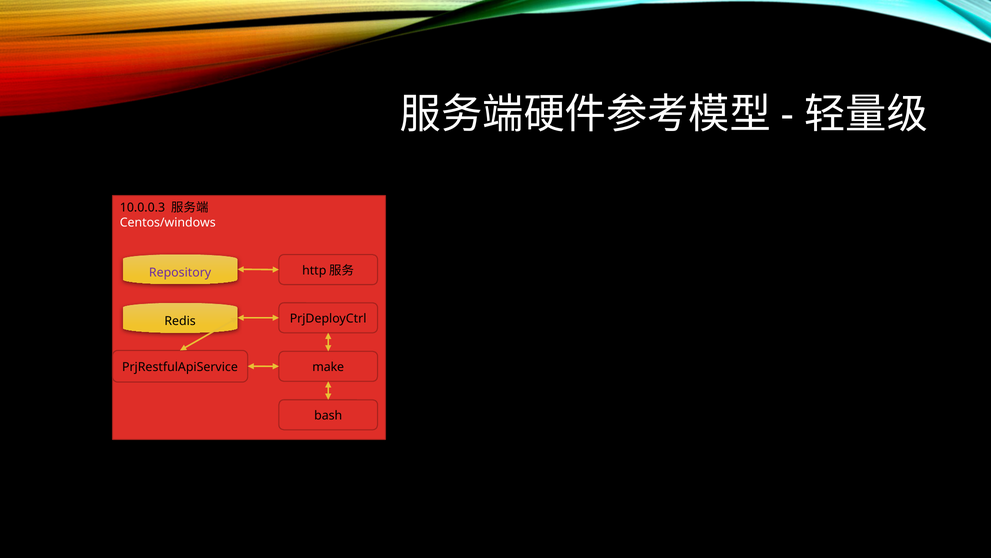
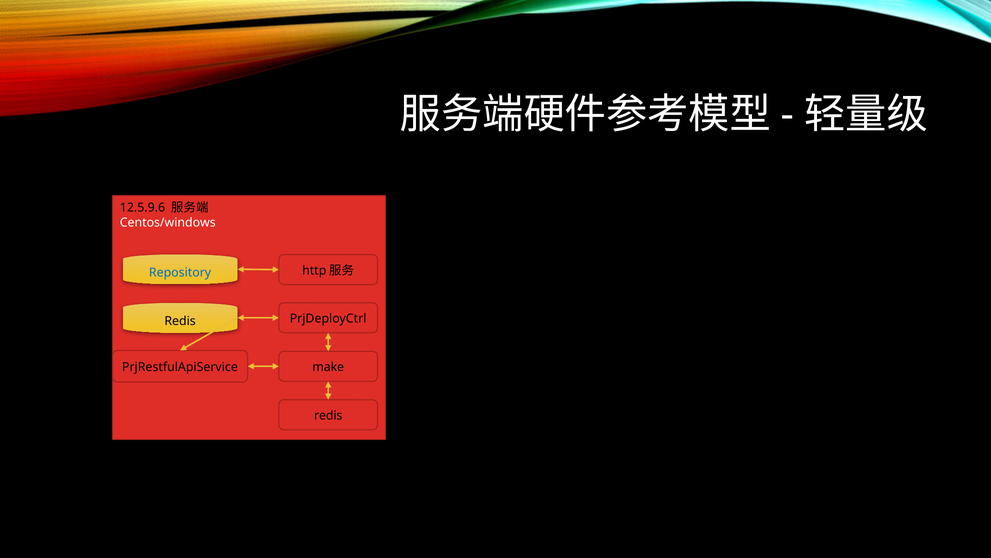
10.0.0.3: 10.0.0.3 -> 12.5.9.6 (142, 207)
Repository colour: purple -> blue (180, 272)
bash: bash -> redis (328, 415)
